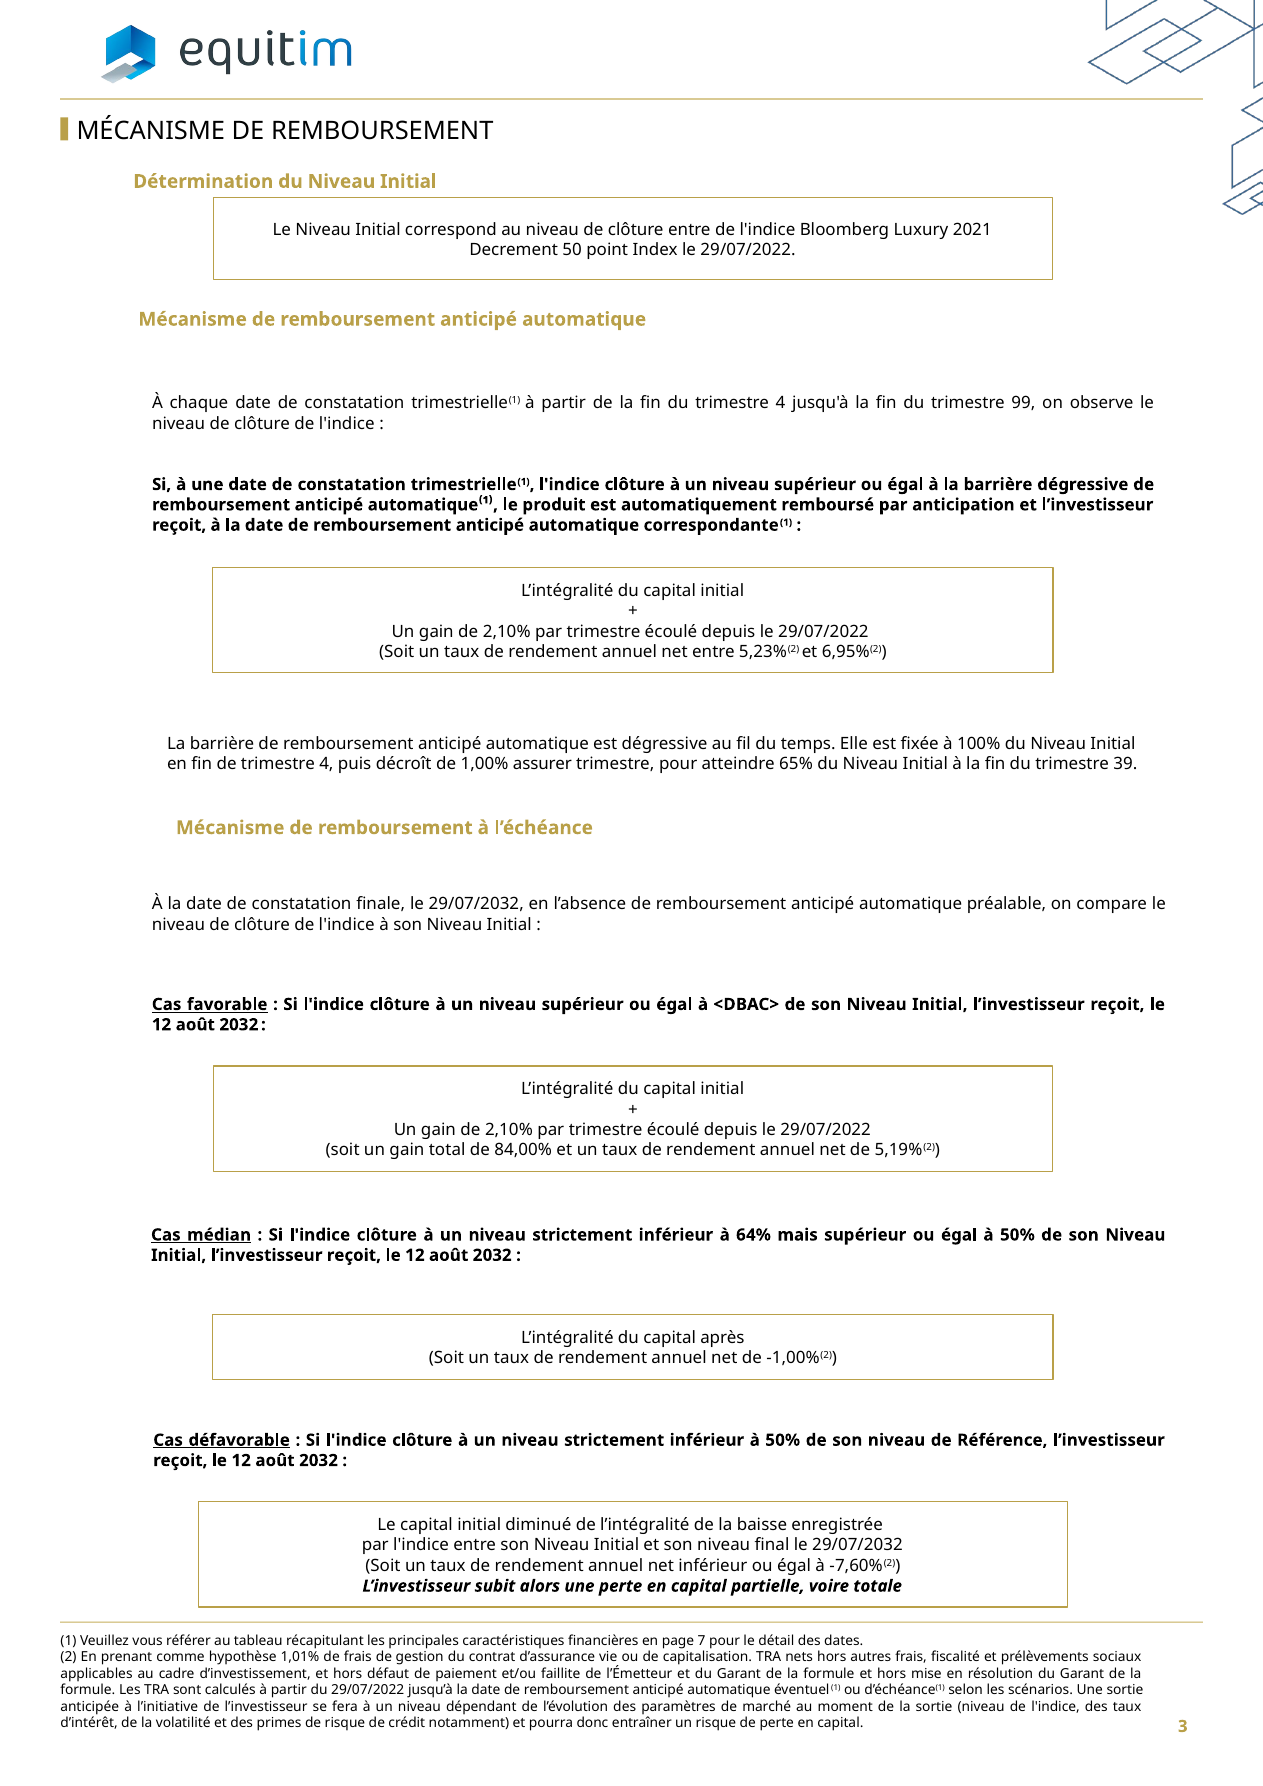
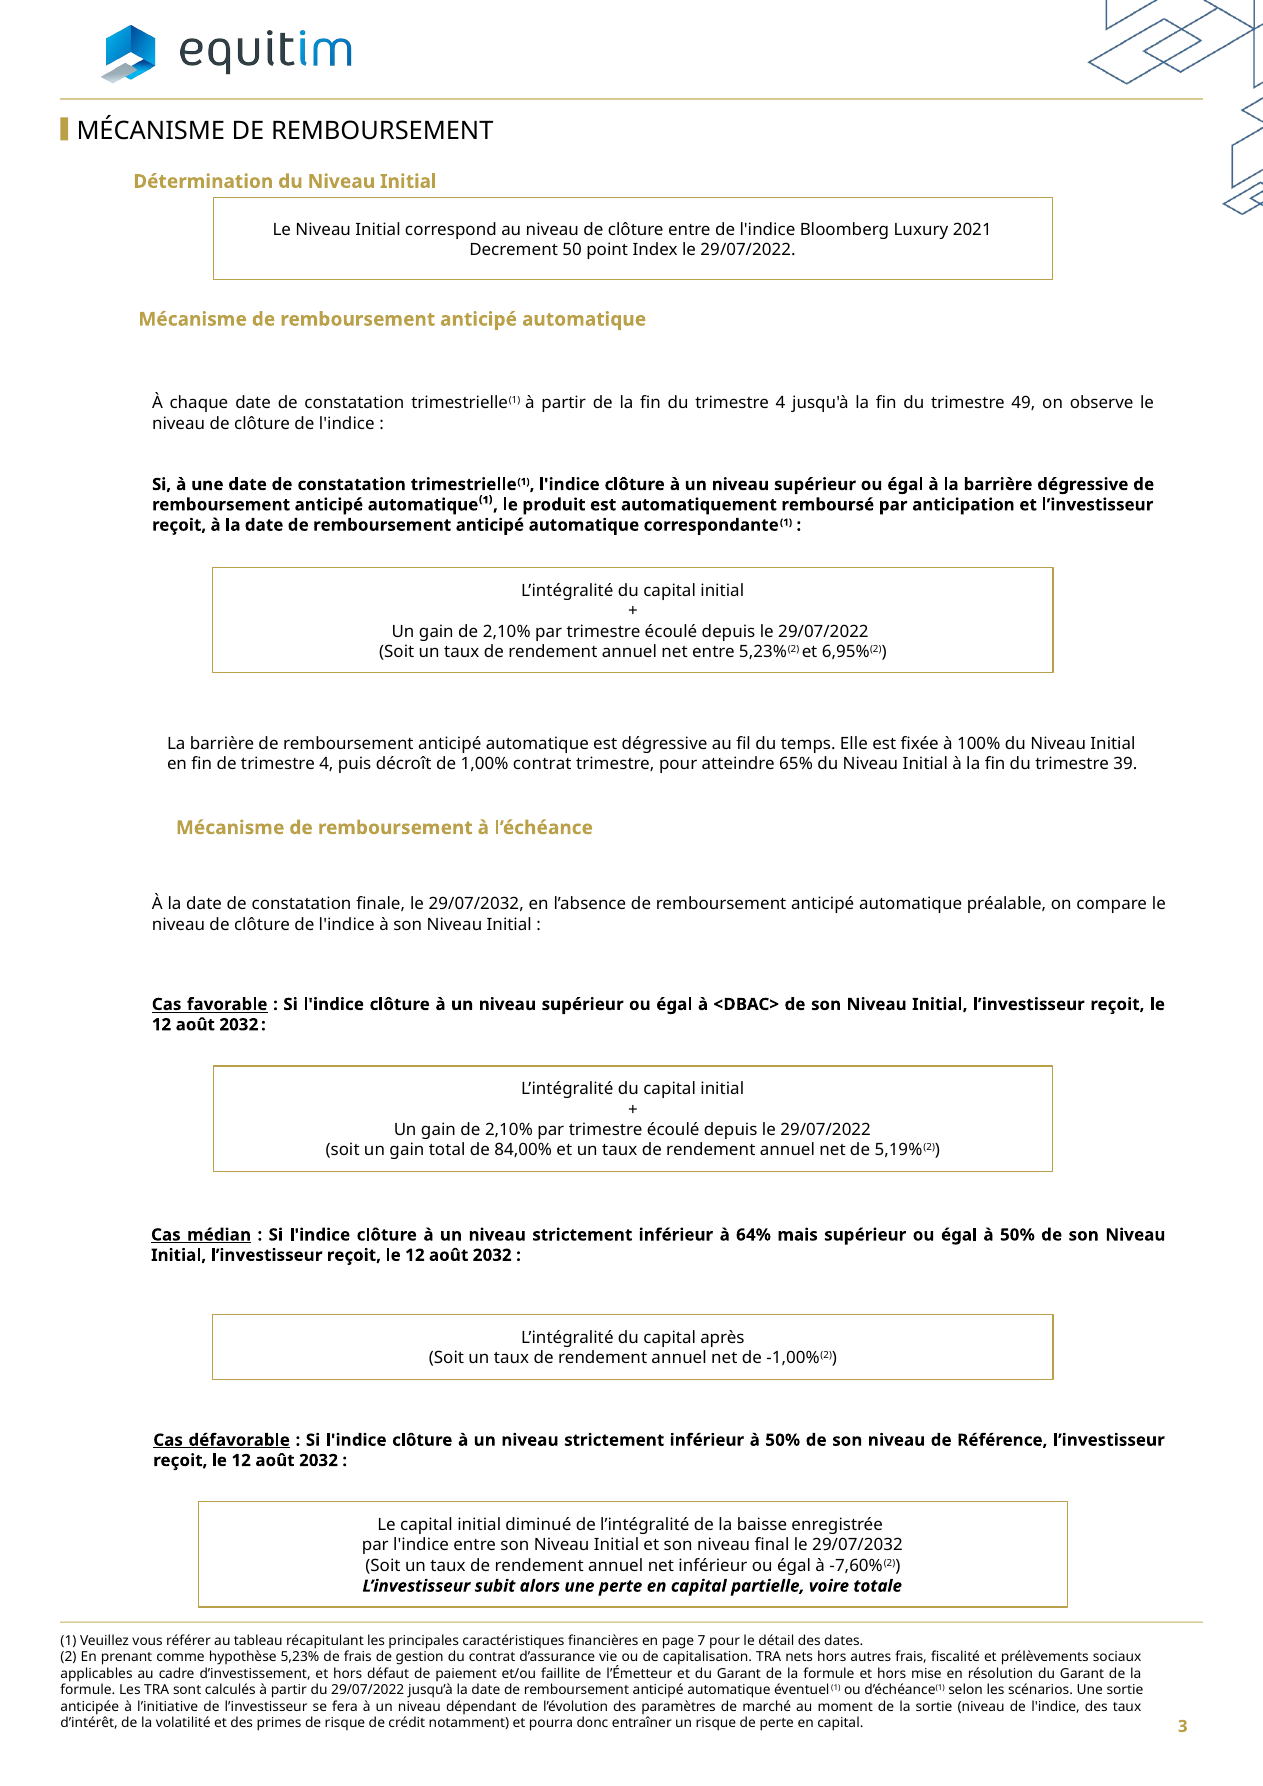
99: 99 -> 49 (1023, 403)
1,00% assurer: assurer -> contrat (542, 764)
1,01%: 1,01% -> 5,23% (300, 1657)
